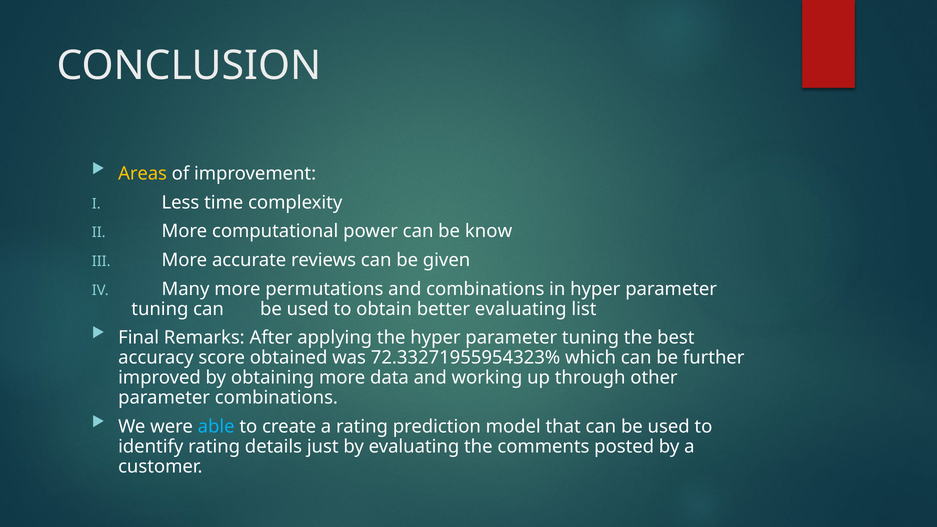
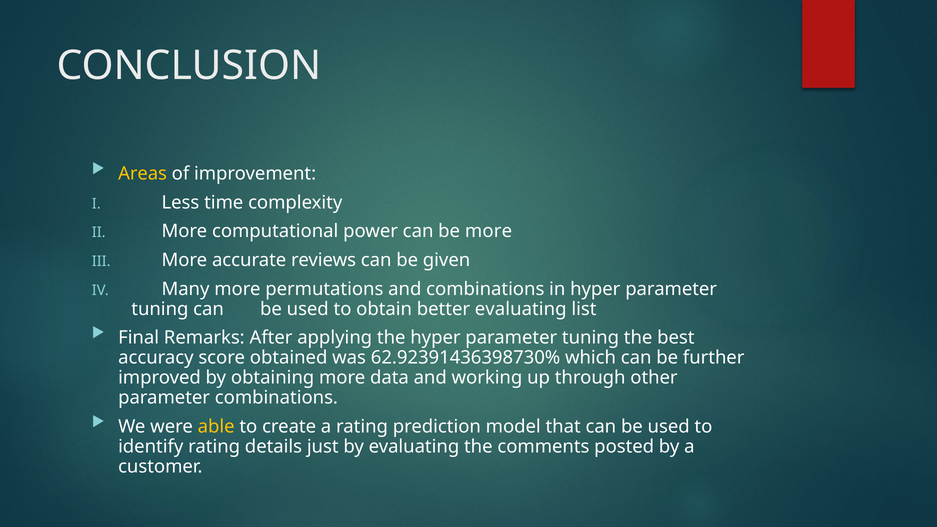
be know: know -> more (488, 231)
72.33271955954323%: 72.33271955954323% -> 62.92391436398730% (466, 358)
able colour: light blue -> yellow (216, 427)
